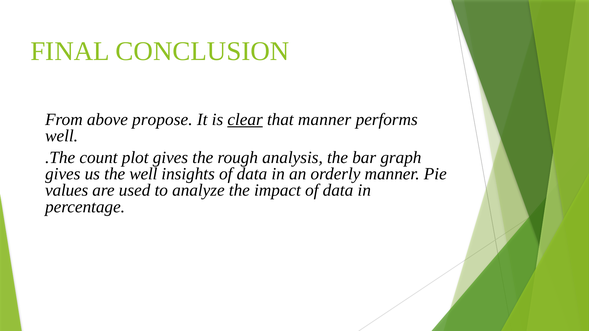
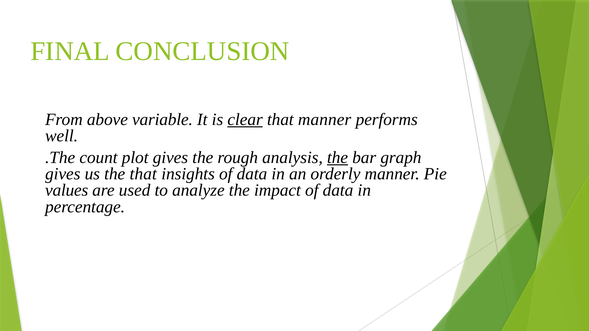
propose: propose -> variable (162, 120)
the underline: none -> present (337, 158)
the well: well -> that (143, 174)
